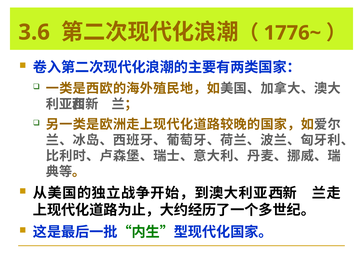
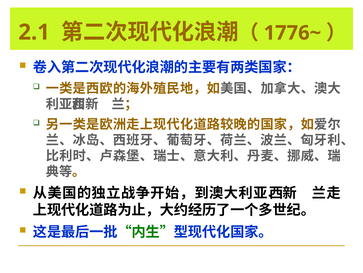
3.6: 3.6 -> 2.1 (34, 32)
